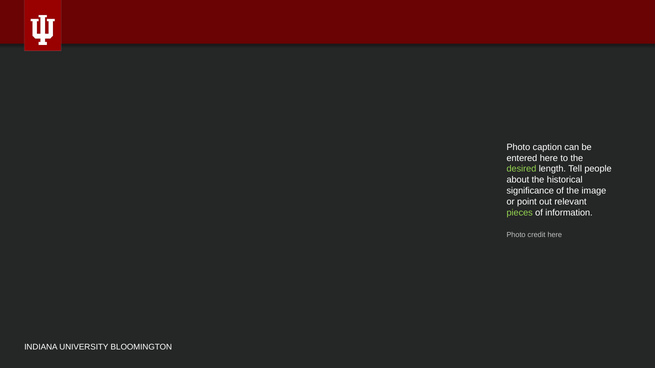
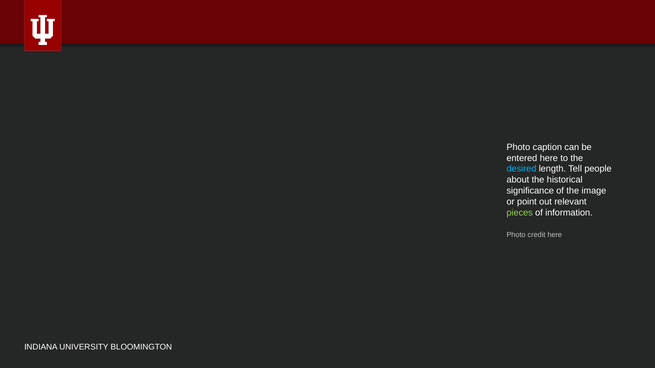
desired colour: light green -> light blue (521, 169)
